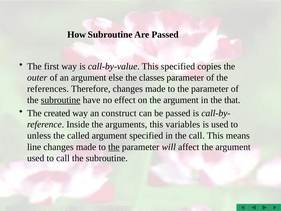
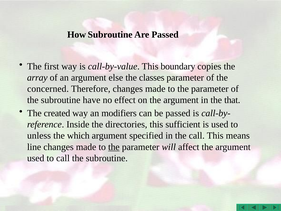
This specified: specified -> boundary (178, 66)
outer: outer -> array (37, 77)
references: references -> concerned (48, 89)
subroutine underline: present -> none (61, 100)
construct: construct -> modifiers (119, 113)
arguments: arguments -> directories (126, 124)
variables: variables -> sufficient (183, 124)
called: called -> which (78, 136)
